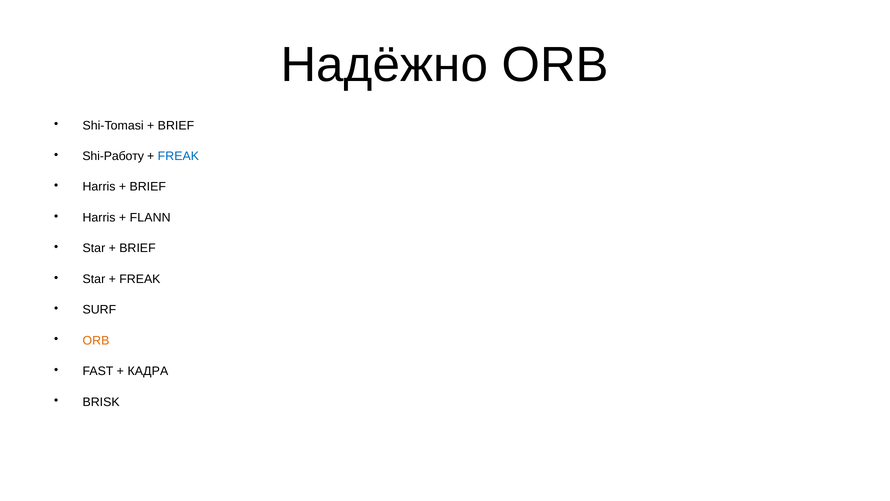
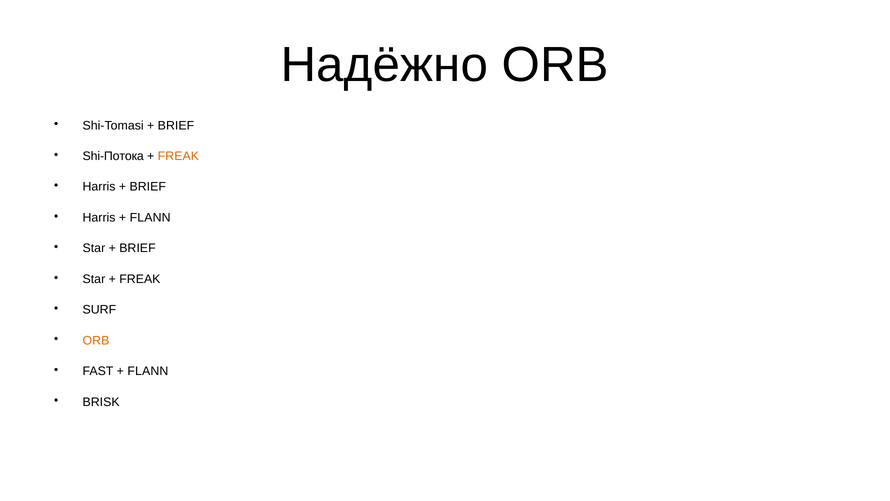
Shi-Работу: Shi-Работу -> Shi-Потока (113, 156)
FREAK colour: blue -> orange (178, 156)
КАДРА: КАДРА -> FLANN (148, 371)
